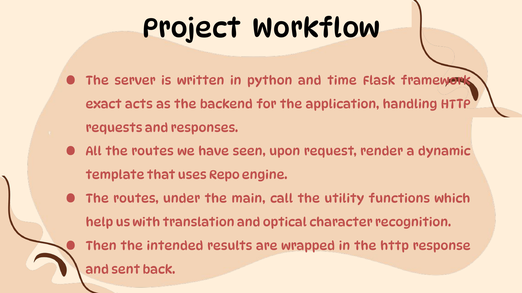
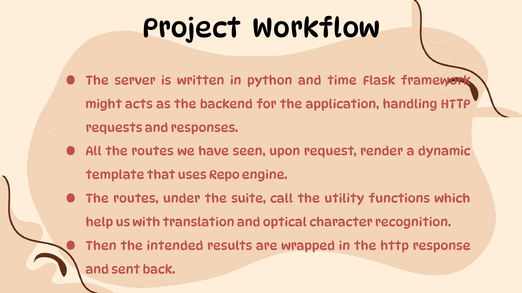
exact: exact -> might (104, 105)
main: main -> suite (249, 199)
